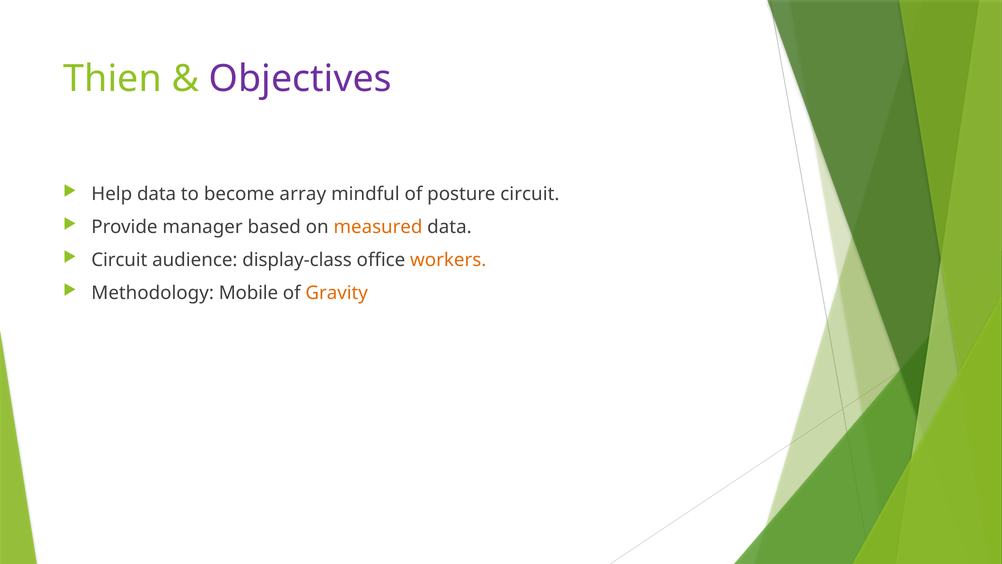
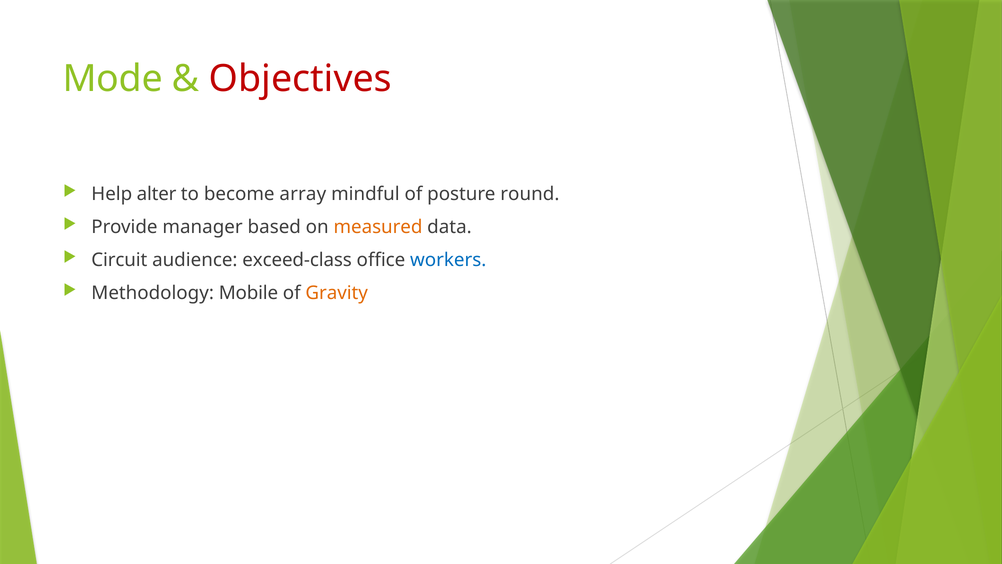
Thien: Thien -> Mode (113, 79)
Objectives colour: purple -> red (300, 79)
Help data: data -> alter (157, 194)
posture circuit: circuit -> round (530, 194)
display-class: display-class -> exceed-class (297, 260)
workers colour: orange -> blue (448, 260)
